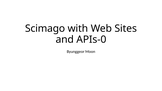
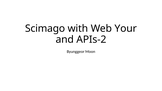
Sites: Sites -> Your (126, 29)
APIs-0: APIs-0 -> APIs-2 (91, 39)
